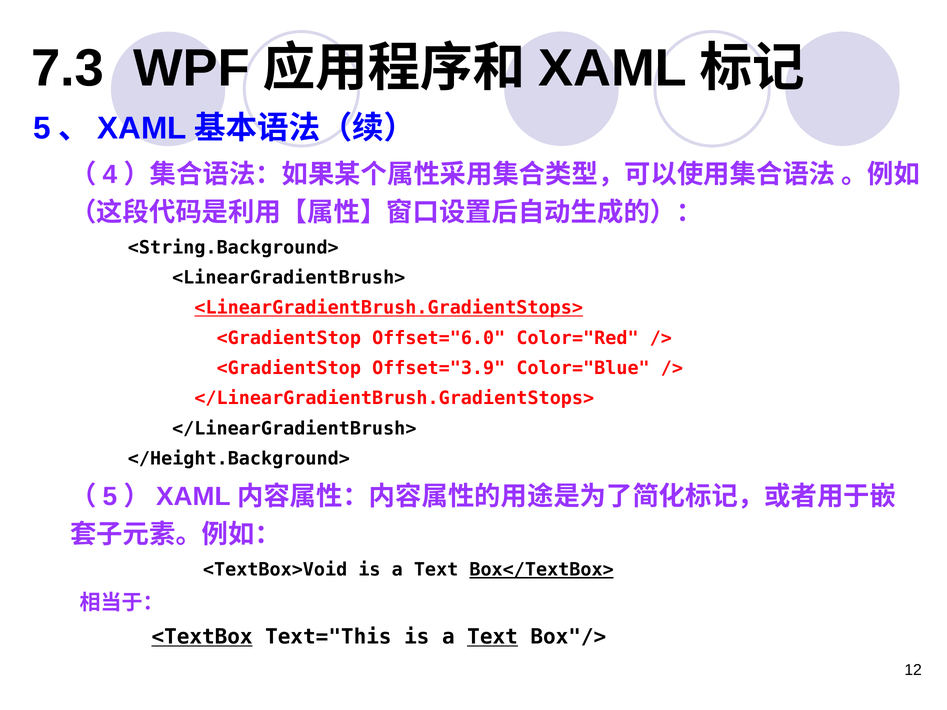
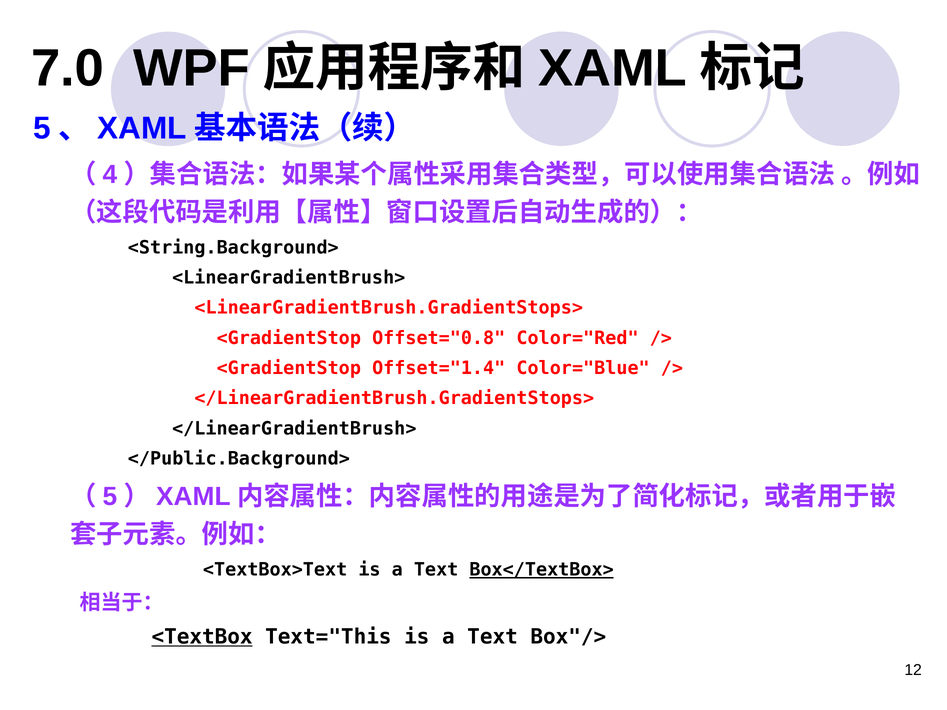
7.3: 7.3 -> 7.0 (68, 68)
<LinearGradientBrush.GradientStops> underline: present -> none (389, 308)
Offset="6.0: Offset="6.0 -> Offset="0.8 (439, 338)
Offset="3.9: Offset="3.9 -> Offset="1.4 (439, 368)
</Height.Background>: </Height.Background> -> </Public.Background> (239, 459)
<TextBox>Void: <TextBox>Void -> <TextBox>Text (275, 570)
Text underline: present -> none (493, 637)
